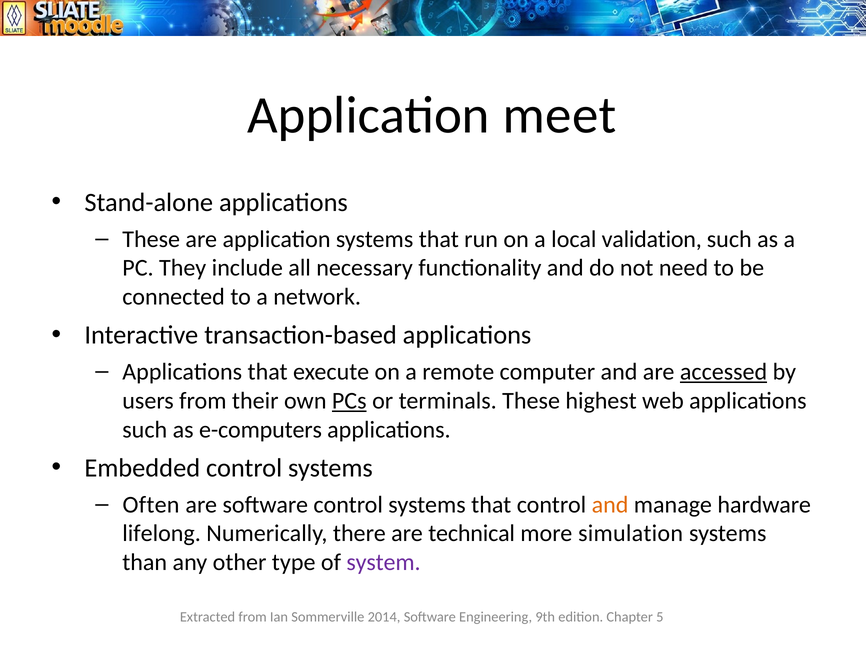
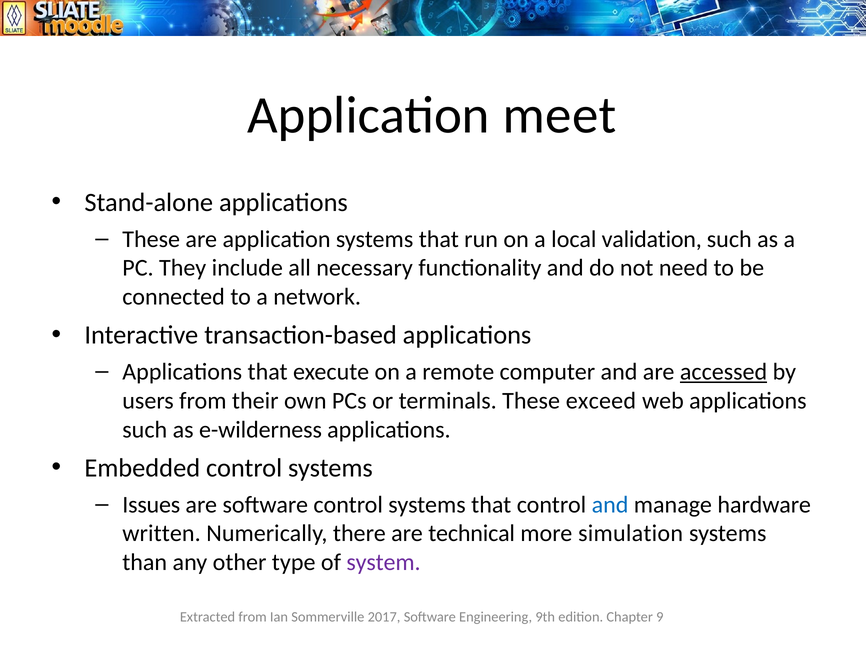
PCs underline: present -> none (349, 401)
highest: highest -> exceed (601, 401)
e-computers: e-computers -> e-wilderness (261, 430)
Often: Often -> Issues (151, 505)
and colour: orange -> blue (610, 505)
lifelong: lifelong -> written (162, 534)
2014: 2014 -> 2017 (384, 617)
5: 5 -> 9 (660, 617)
